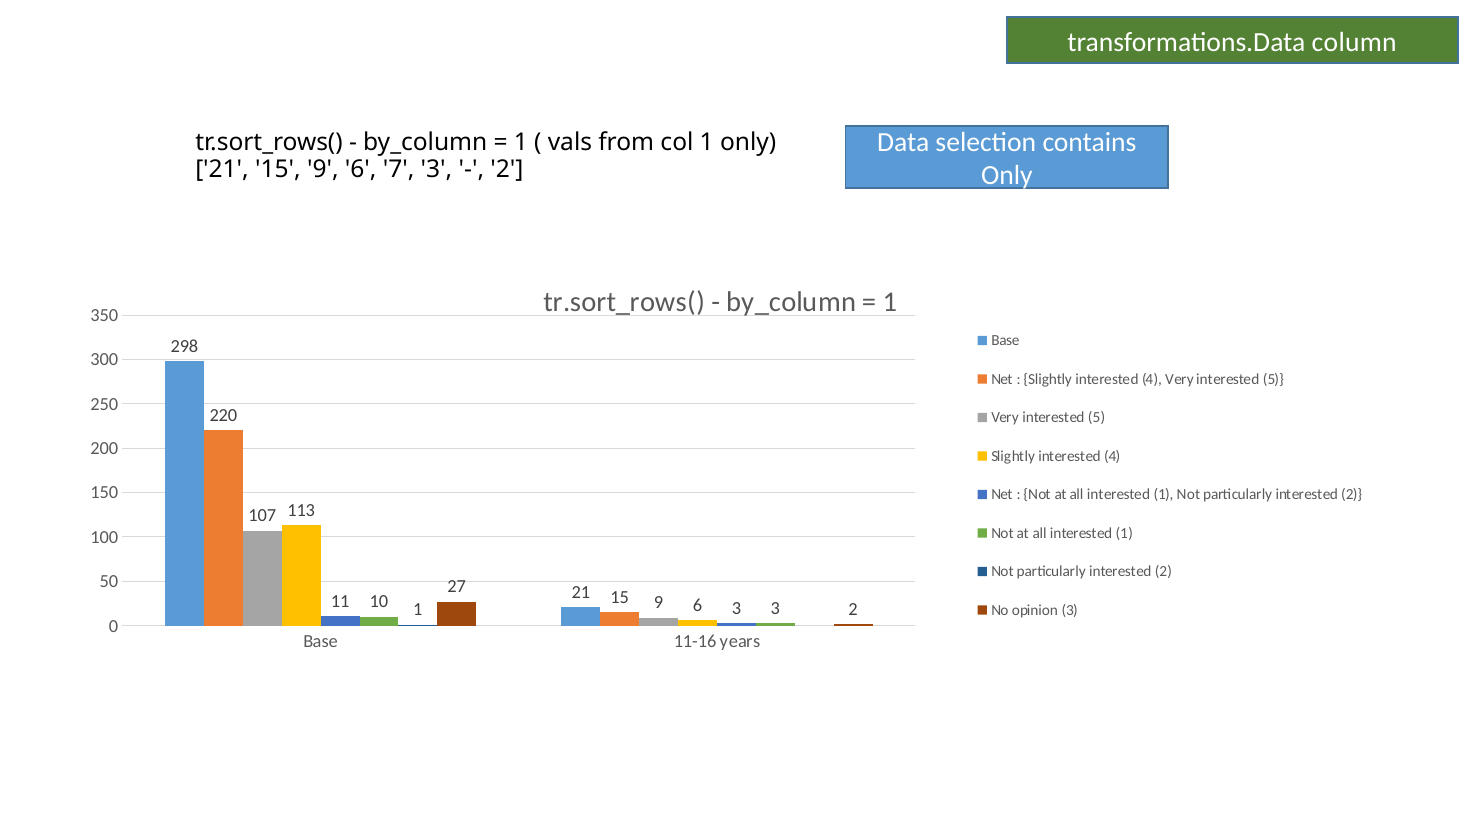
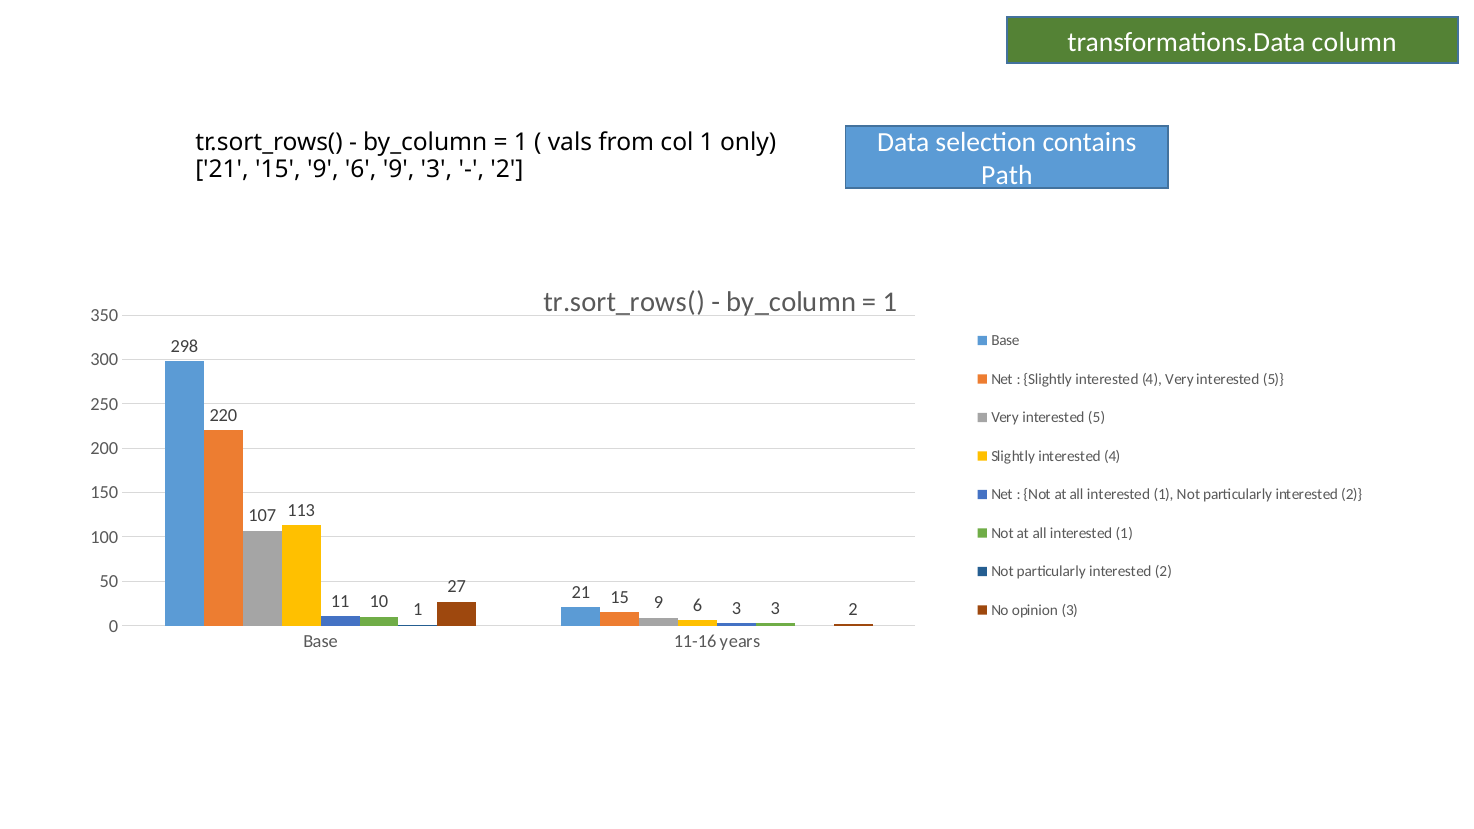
6 7: 7 -> 9 (399, 169)
Only: Only -> Path (1007, 176)
